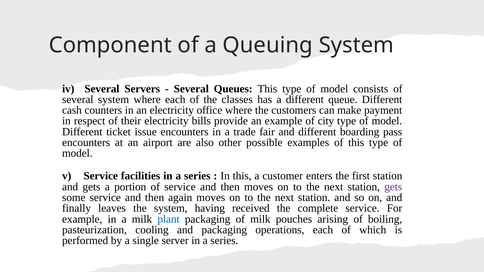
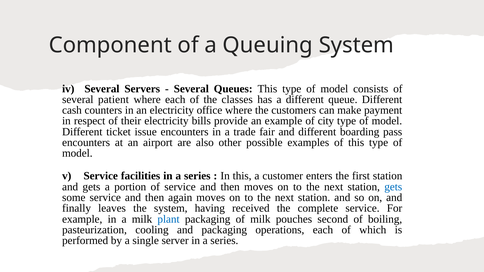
several system: system -> patient (113, 100)
gets colour: purple -> blue (393, 187)
arising: arising -> second (333, 219)
